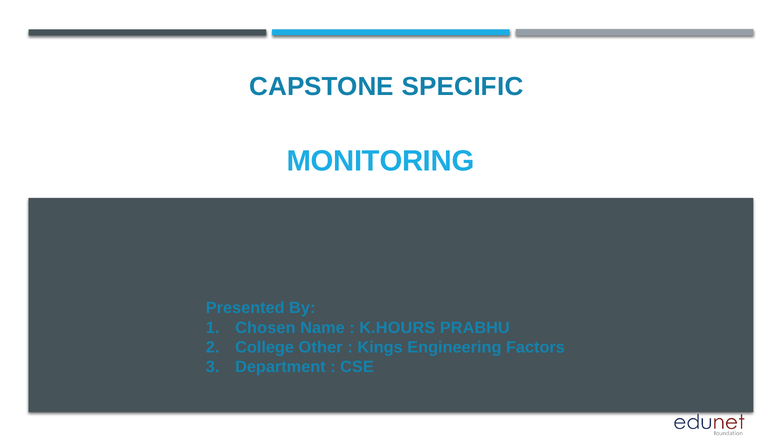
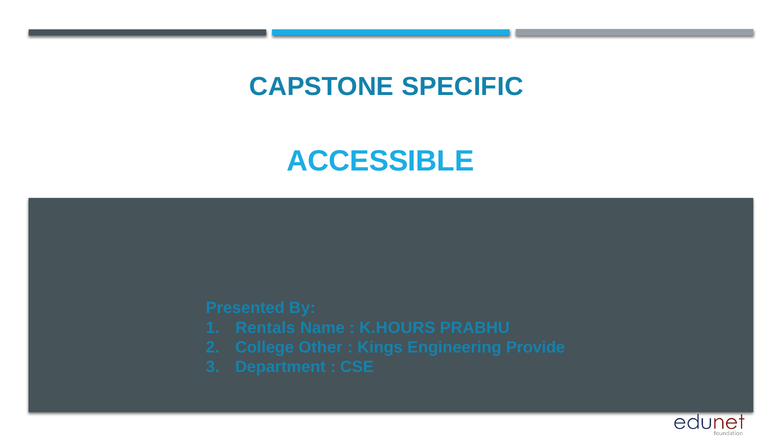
MONITORING: MONITORING -> ACCESSIBLE (380, 161)
Chosen: Chosen -> Rentals (265, 328)
Factors: Factors -> Provide (536, 347)
